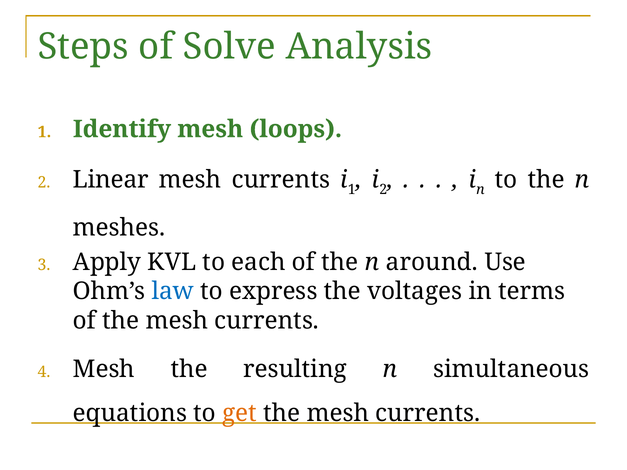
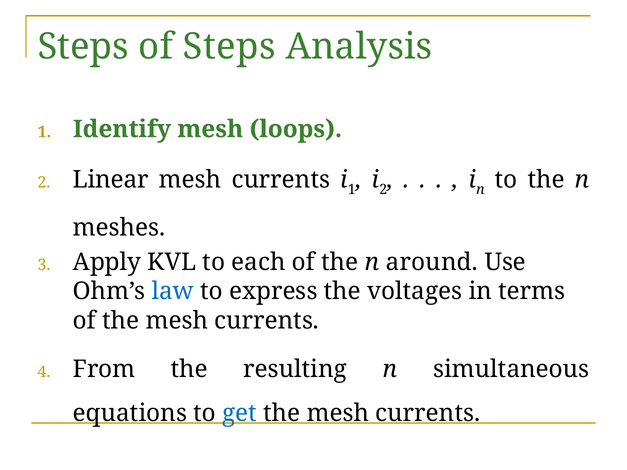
of Solve: Solve -> Steps (229, 47)
Mesh: Mesh -> From (104, 369)
get colour: orange -> blue (240, 413)
